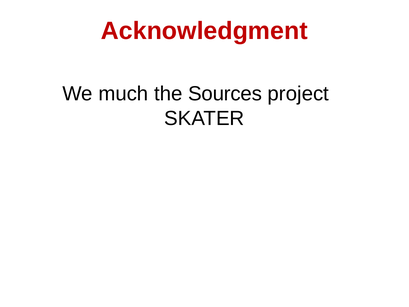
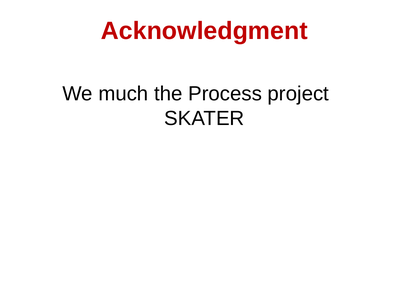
Sources: Sources -> Process (225, 94)
